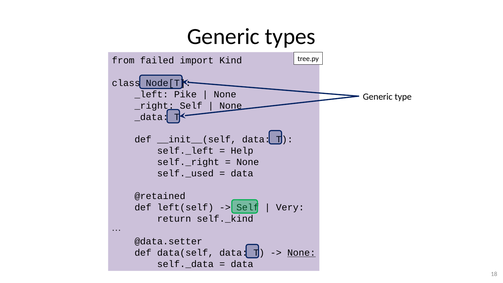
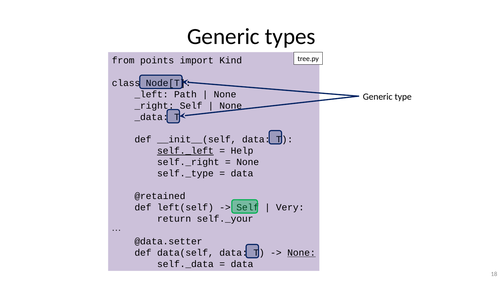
failed: failed -> points (157, 60)
Pike: Pike -> Path (185, 94)
self._left underline: none -> present (185, 151)
self._used: self._used -> self._type (185, 173)
self._kind: self._kind -> self._your (225, 219)
